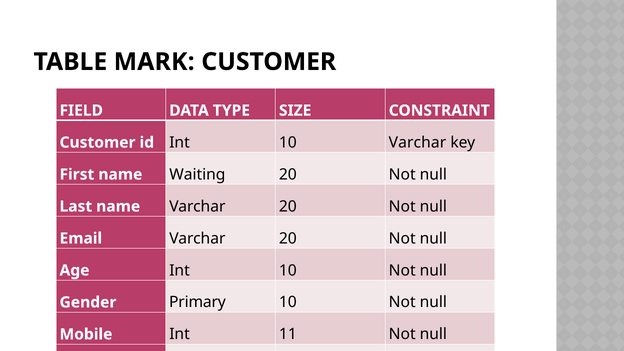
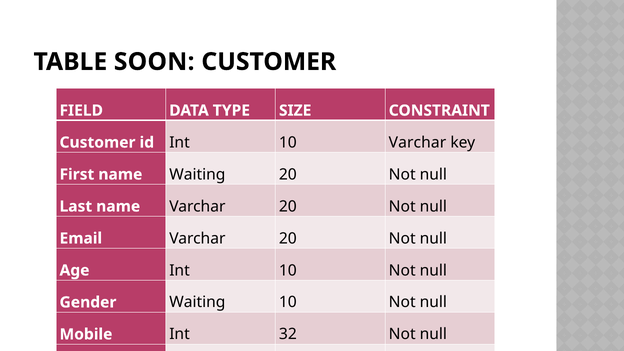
MARK: MARK -> SOON (154, 62)
Primary: Primary -> Waiting (197, 302)
11: 11 -> 32 (288, 334)
